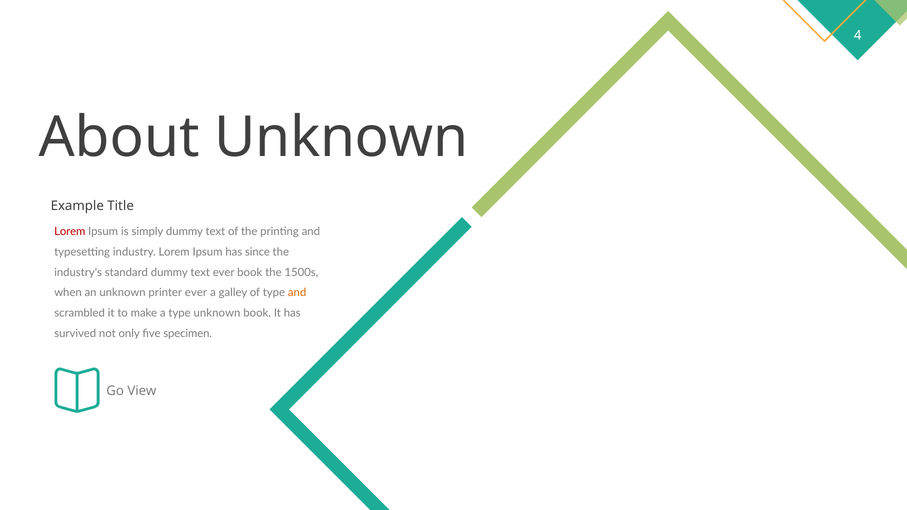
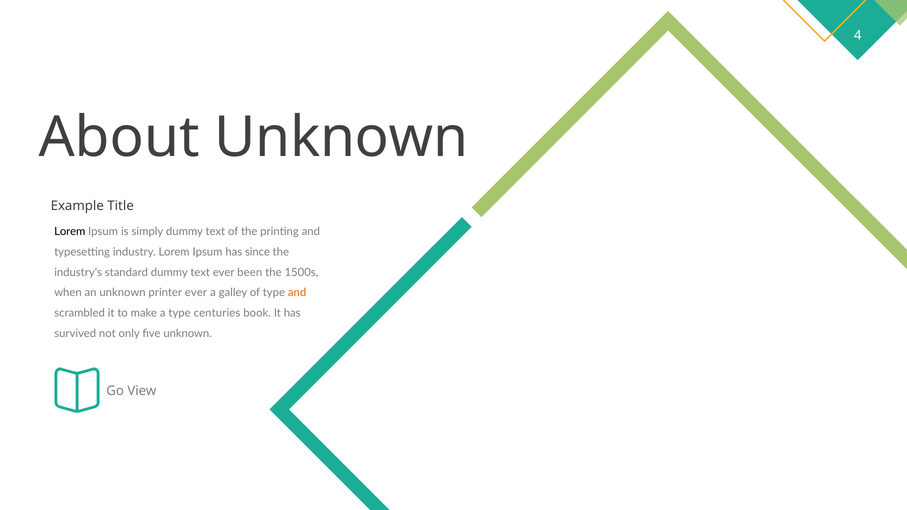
Lorem colour: red -> black (70, 232)
ever book: book -> been (250, 272)
type unknown: unknown -> centuries (217, 313)
five specimen: specimen -> unknown (188, 334)
